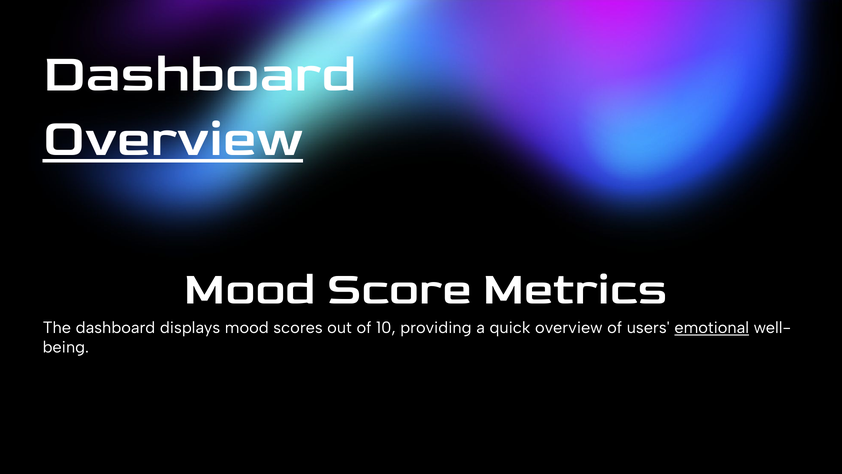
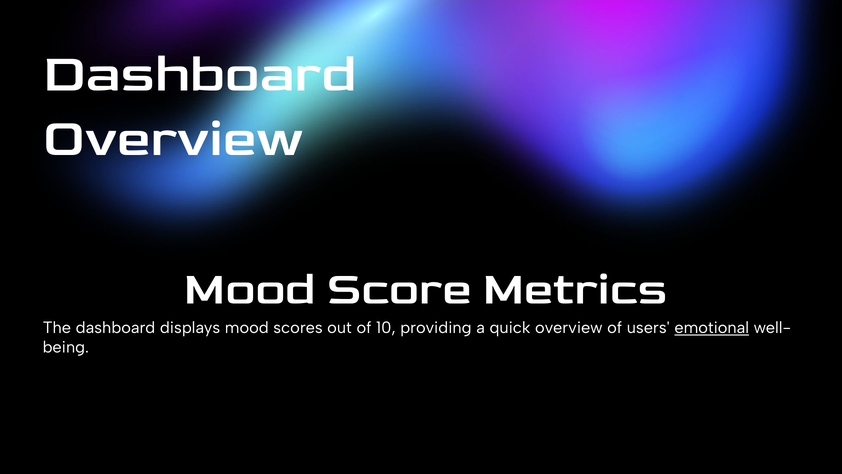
Overview underline: present -> none (173, 137)
